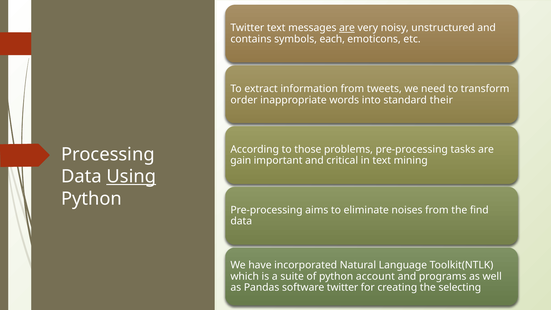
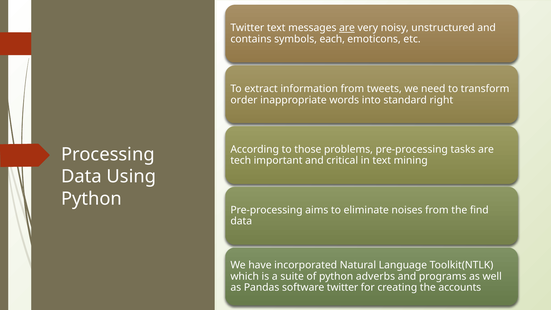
their: their -> right (441, 100)
gain: gain -> tech (241, 160)
Using underline: present -> none (131, 177)
account: account -> adverbs (375, 276)
selecting: selecting -> accounts (460, 287)
